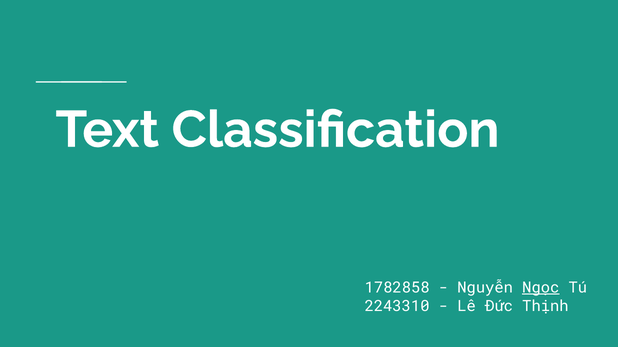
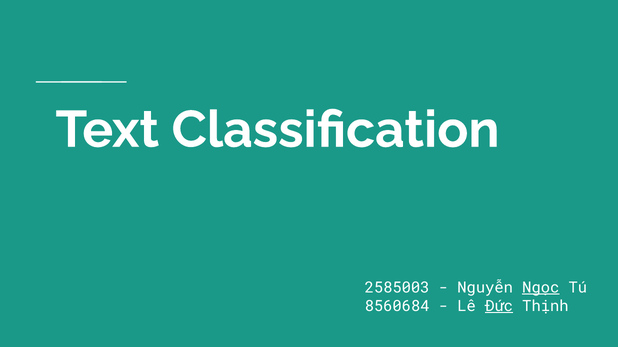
1782858: 1782858 -> 2585003 (397, 288)
2243310: 2243310 -> 8560684 (397, 307)
Đức underline: none -> present (499, 307)
